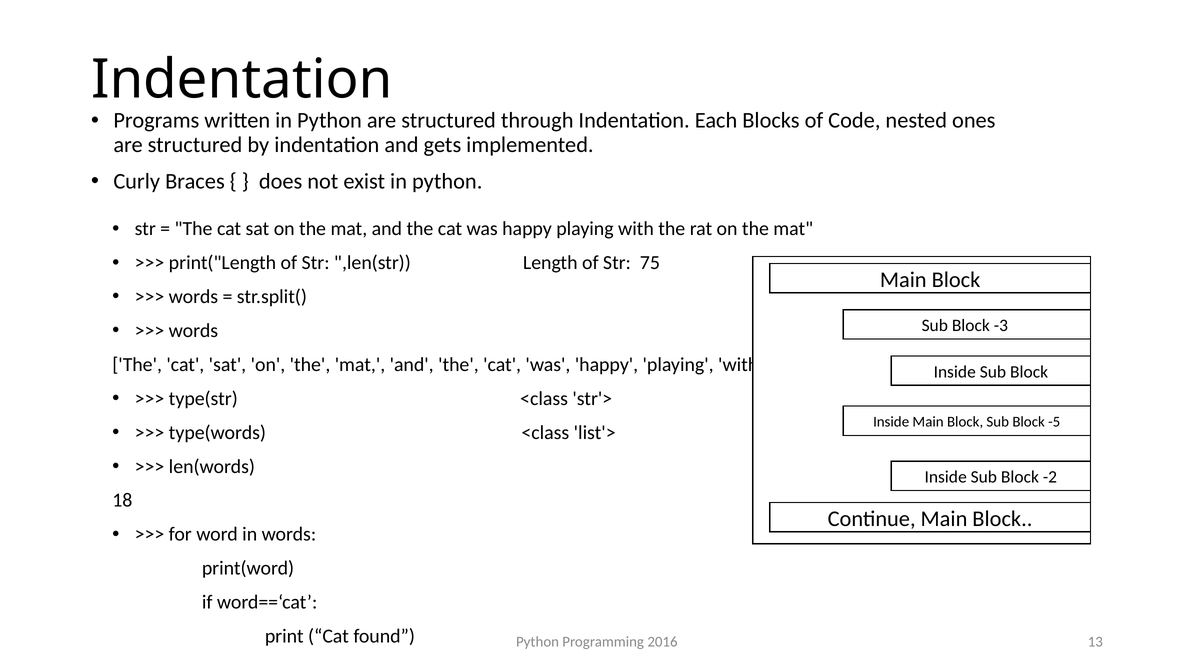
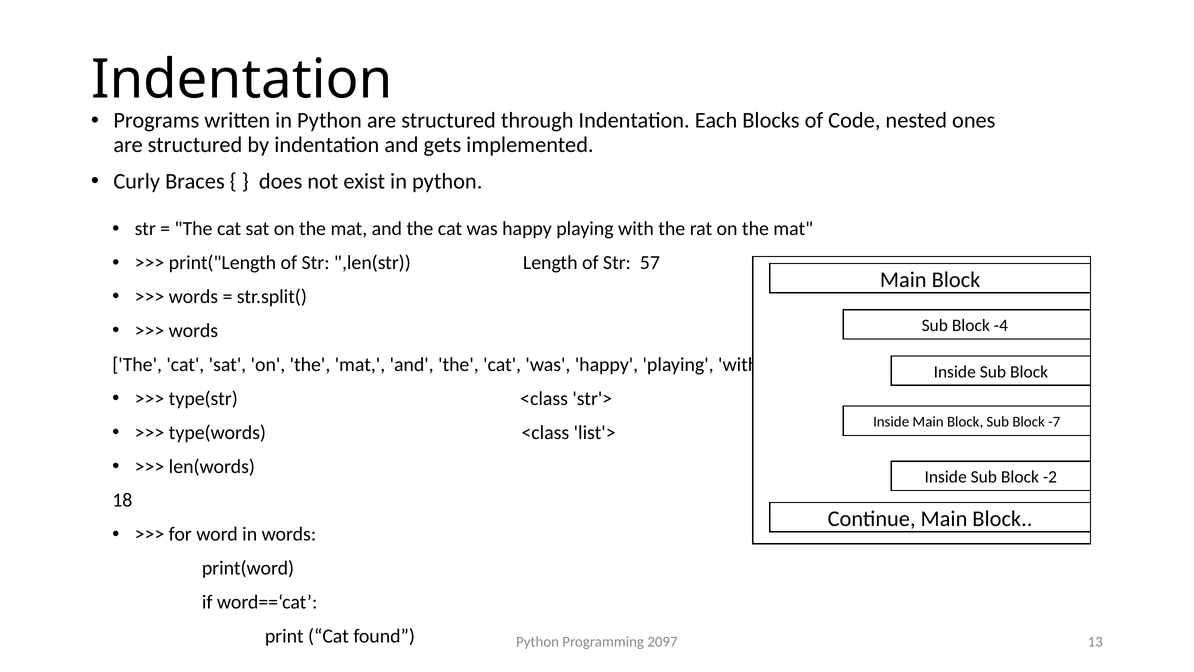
75: 75 -> 57 (650, 263)
-3: -3 -> -4 (1001, 325)
-5: -5 -> -7 (1054, 422)
2016: 2016 -> 2097 (662, 641)
